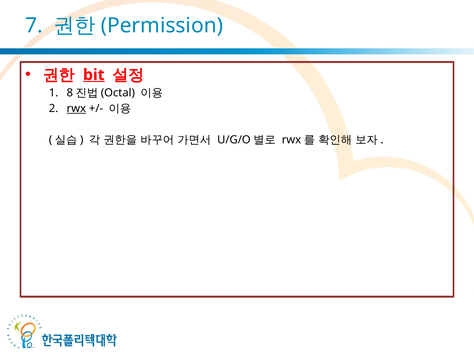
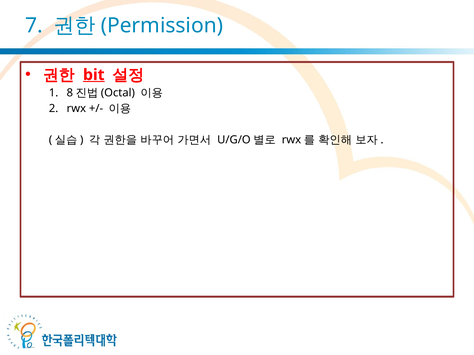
rwx underline: present -> none (76, 109)
